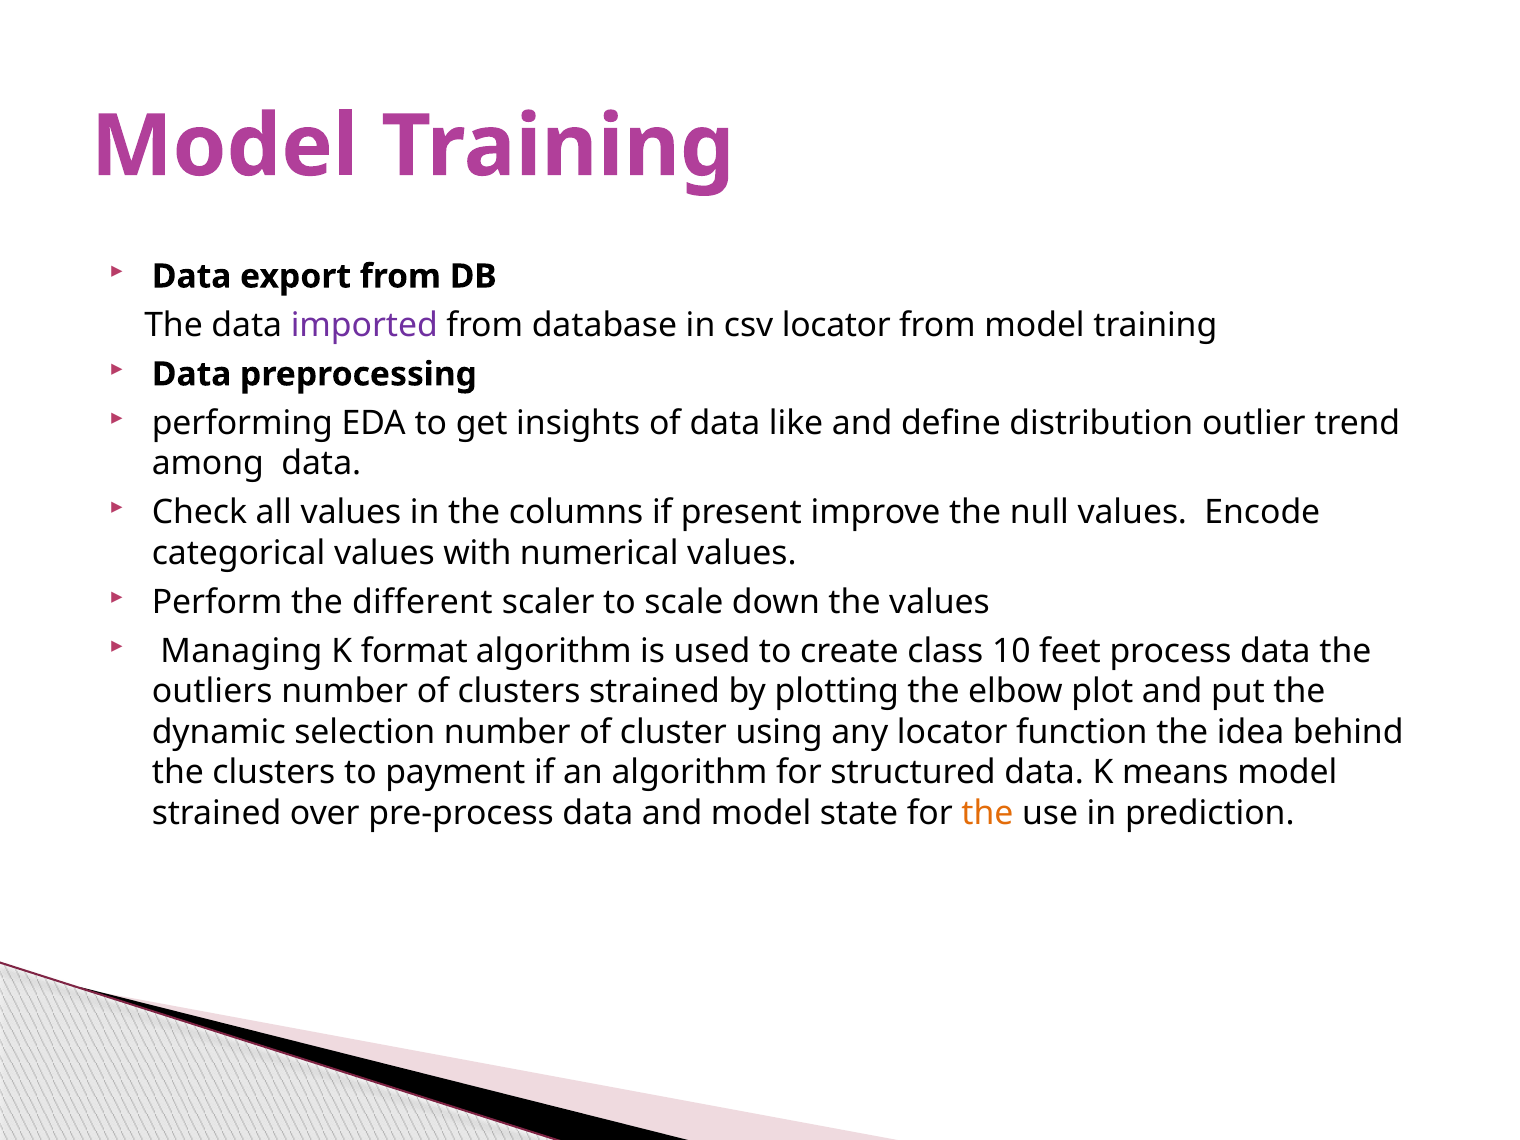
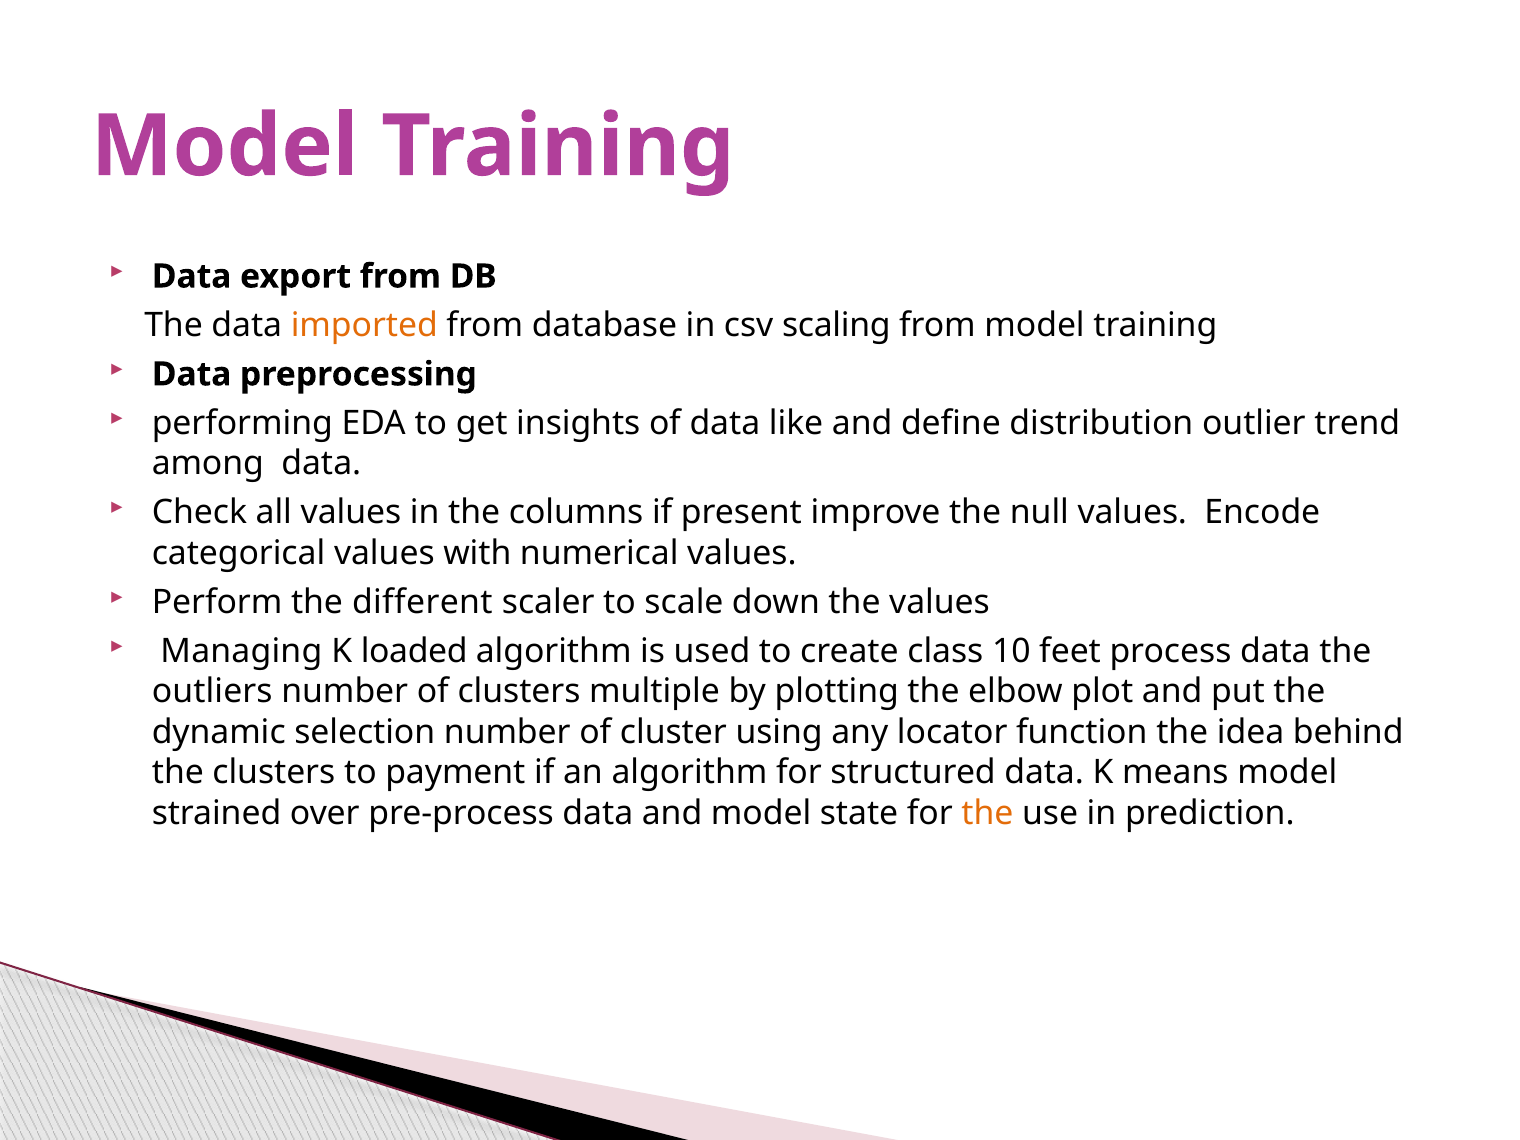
imported colour: purple -> orange (364, 325)
csv locator: locator -> scaling (836, 325)
format: format -> loaded (414, 651)
clusters strained: strained -> multiple (654, 692)
